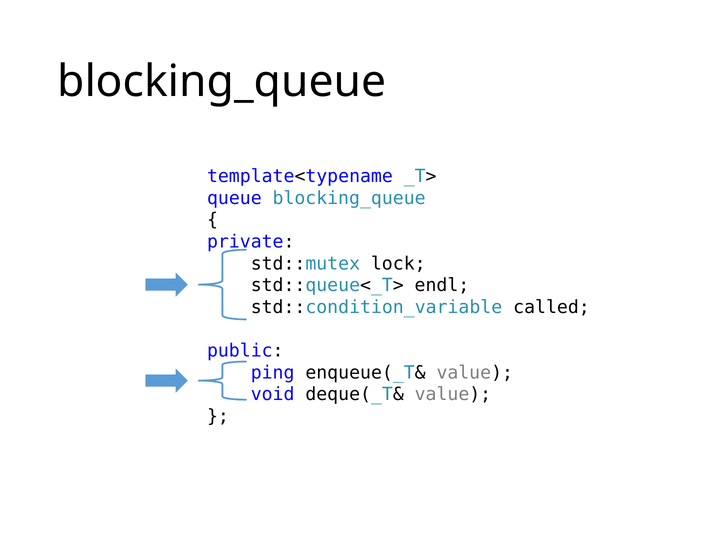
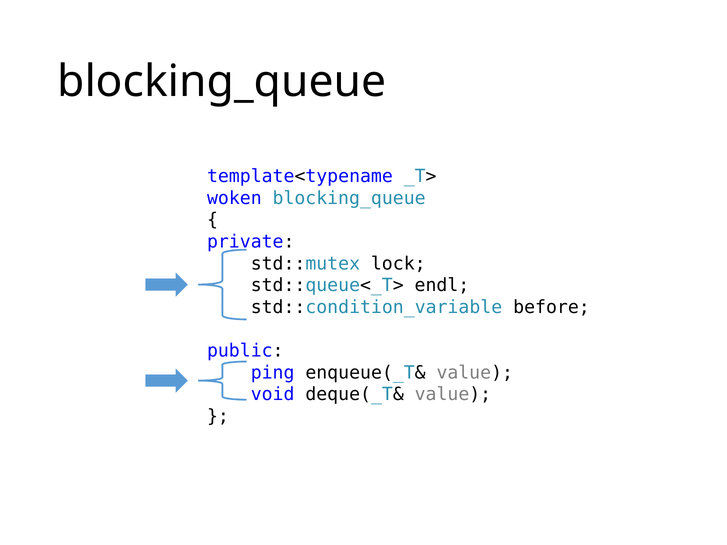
queue: queue -> woken (234, 198)
called: called -> before (552, 307)
